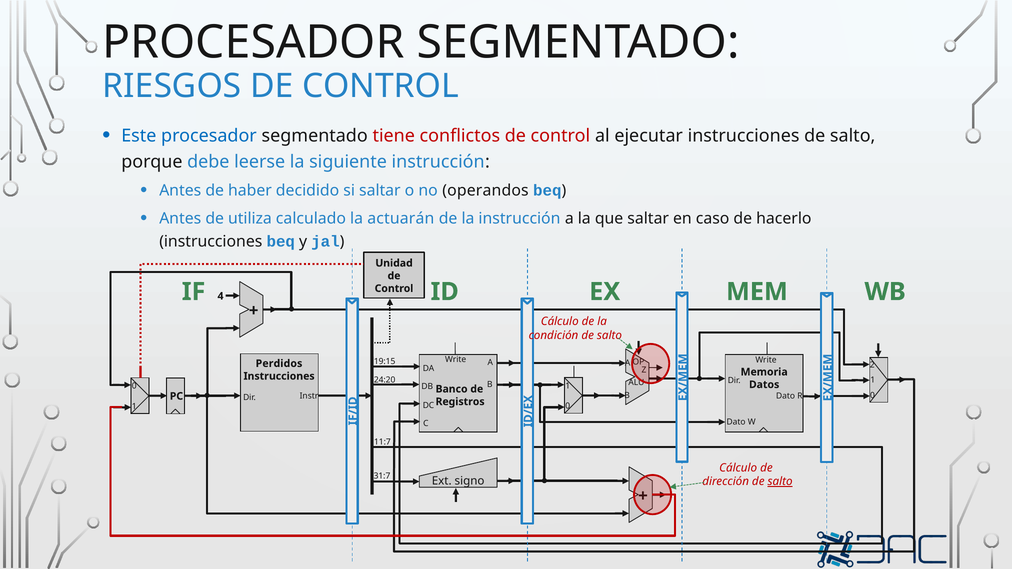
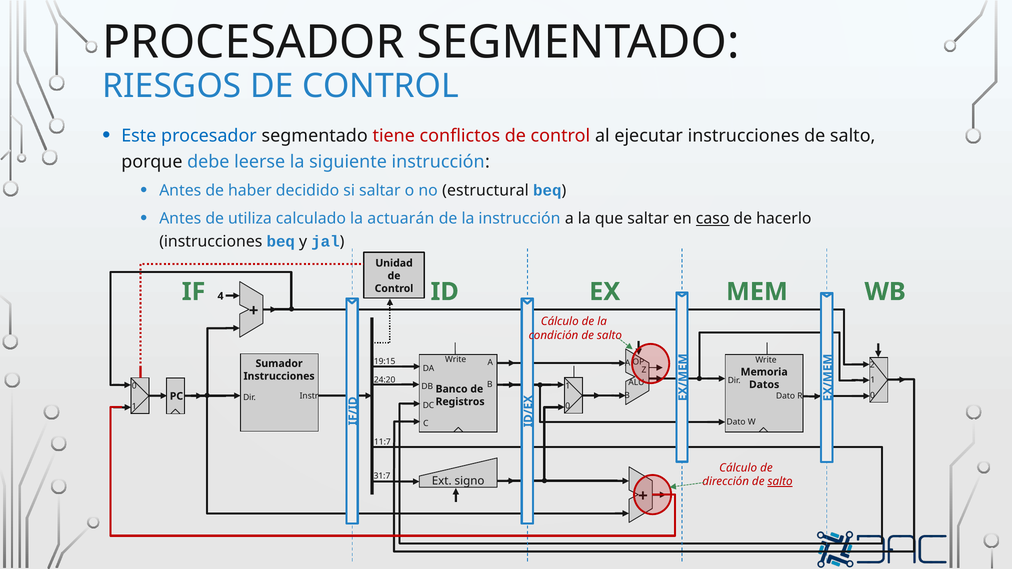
operandos: operandos -> estructural (486, 191)
caso underline: none -> present (713, 219)
Perdidos: Perdidos -> Sumador (279, 364)
